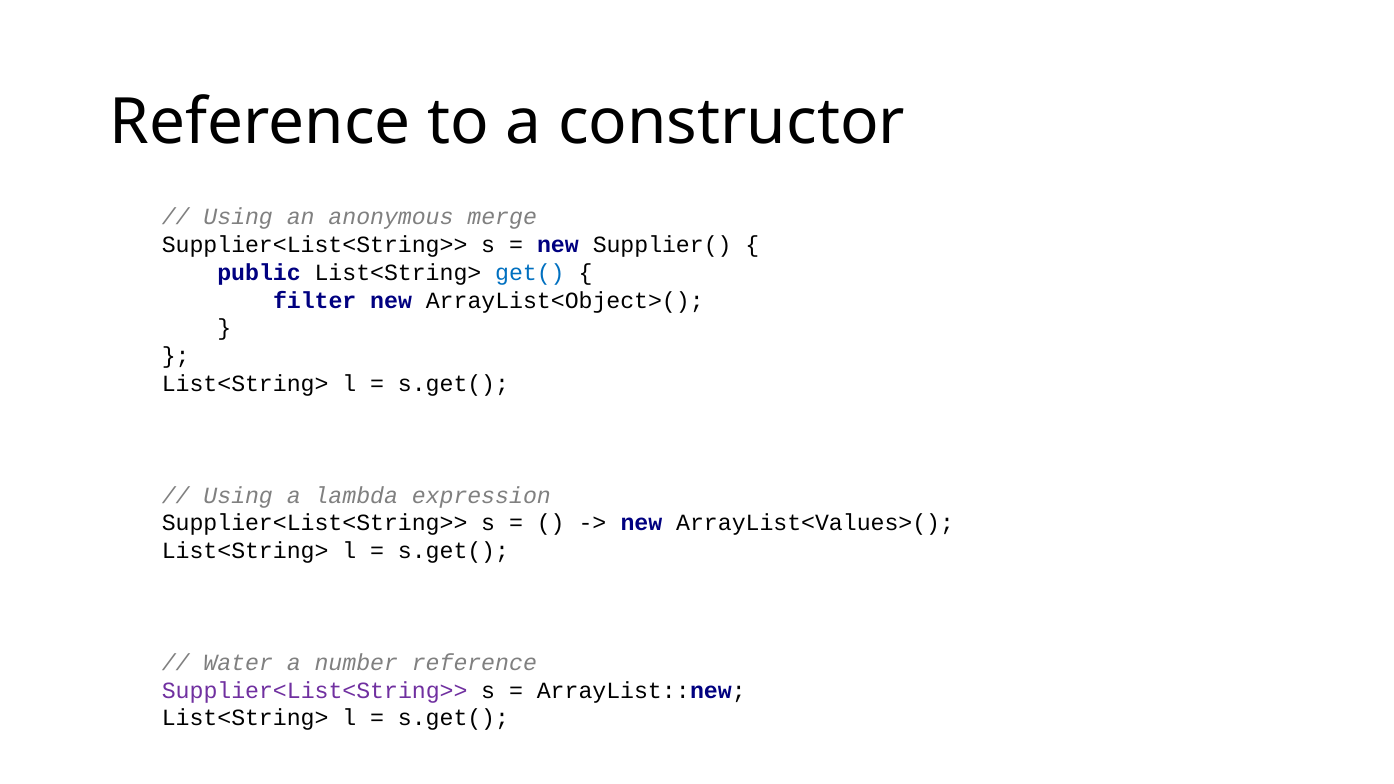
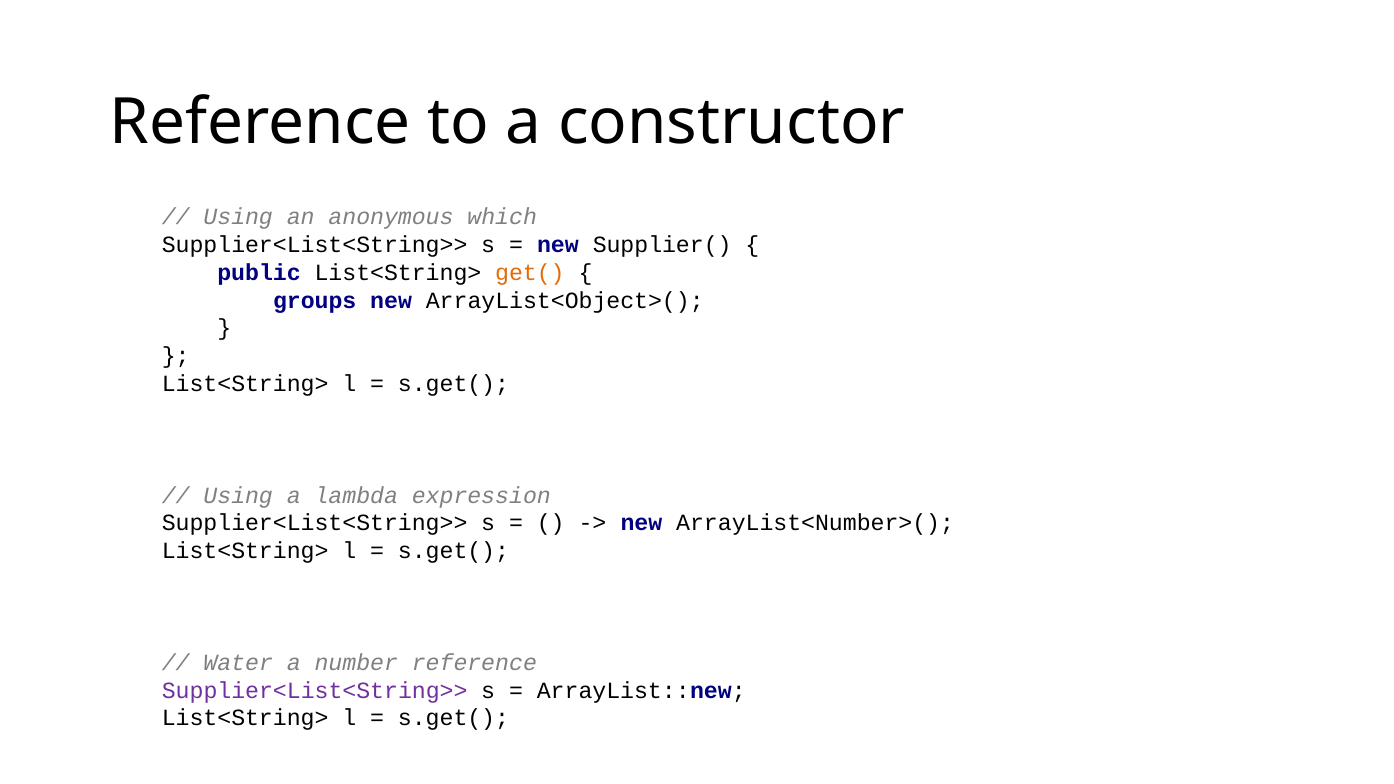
merge: merge -> which (502, 217)
get( colour: blue -> orange (530, 273)
filter: filter -> groups (315, 300)
ArrayList<Values>(: ArrayList<Values>( -> ArrayList<Number>( (815, 523)
